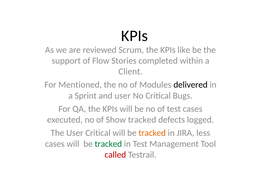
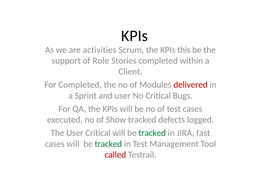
reviewed: reviewed -> activities (100, 50)
like: like -> this (184, 50)
Flow: Flow -> Role (101, 61)
For Mentioned: Mentioned -> Completed (80, 85)
delivered colour: black -> red (191, 85)
tracked colour: orange -> green (152, 133)
less: less -> fast (203, 133)
